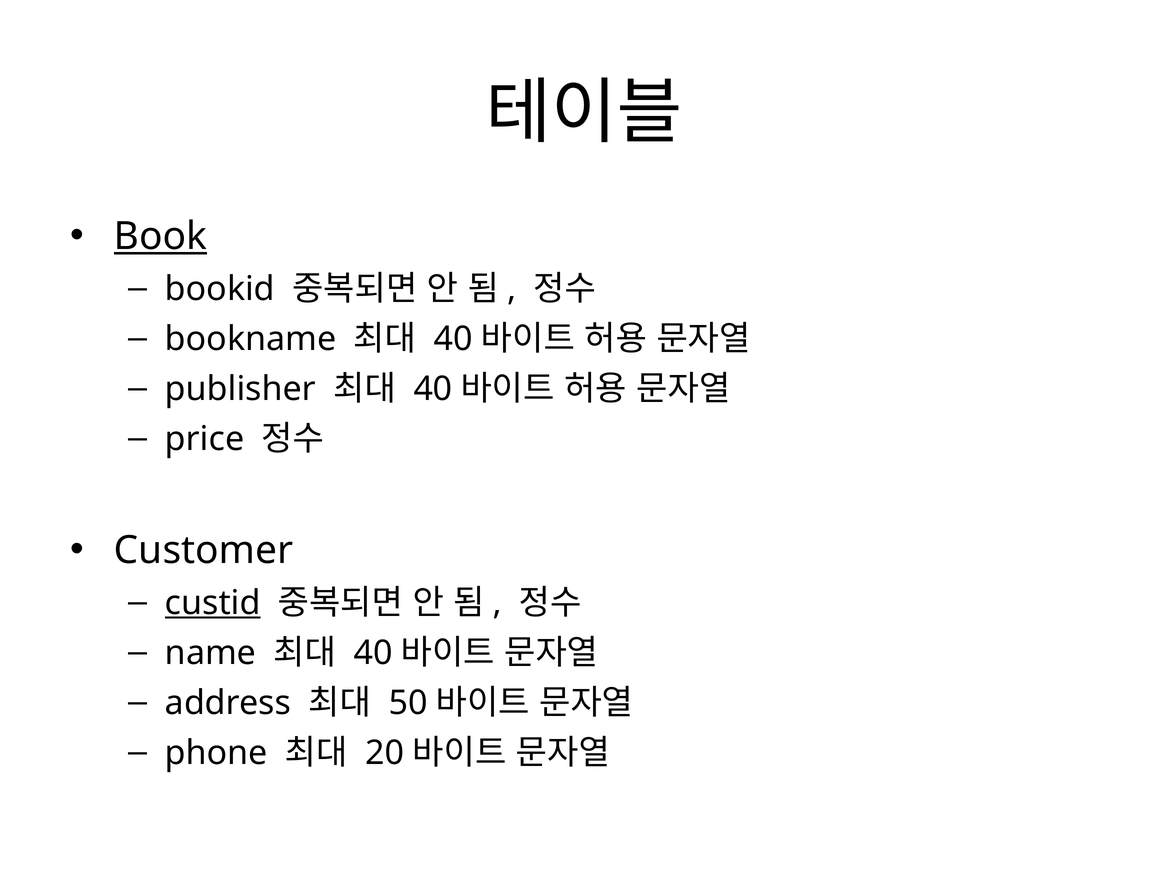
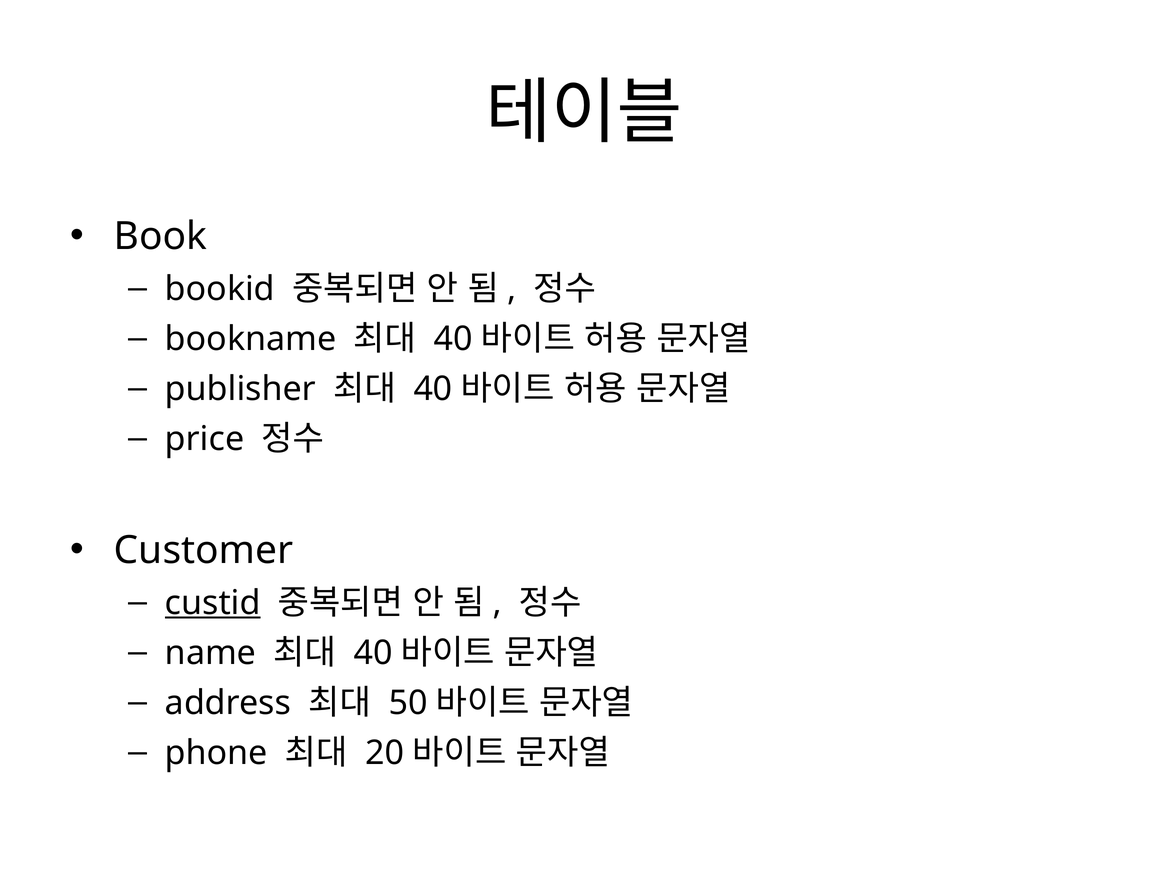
Book underline: present -> none (161, 236)
